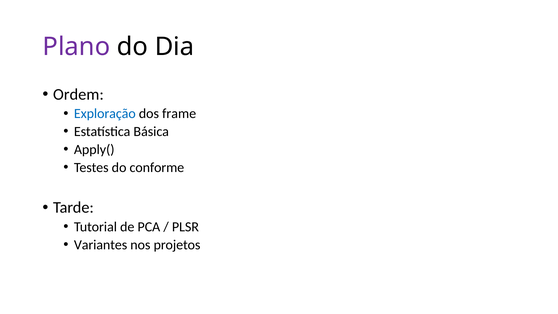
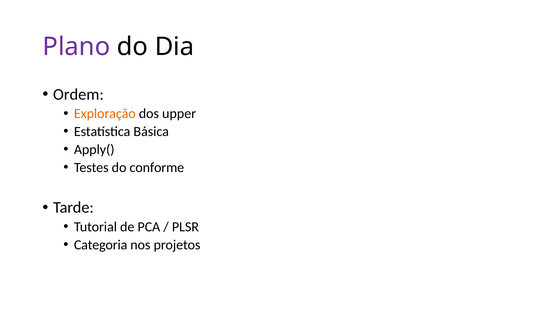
Exploração colour: blue -> orange (105, 114)
frame: frame -> upper (179, 114)
Variantes: Variantes -> Categoria (101, 245)
